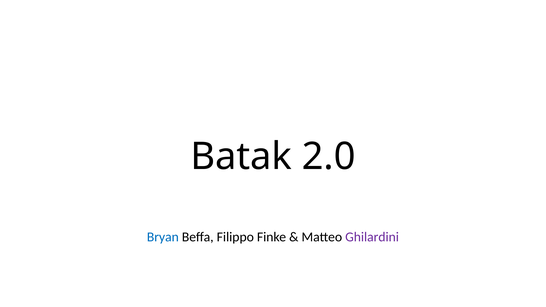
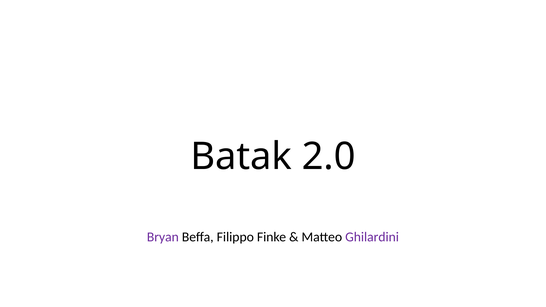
Bryan colour: blue -> purple (163, 237)
